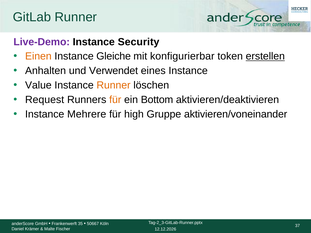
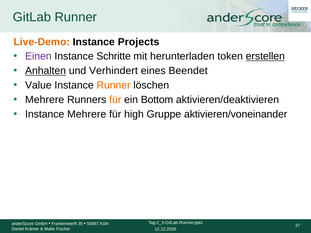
Live-Demo colour: purple -> orange (42, 42)
Security: Security -> Projects (139, 42)
Einen colour: orange -> purple (38, 56)
Gleiche: Gleiche -> Schritte (114, 56)
konfigurierbar: konfigurierbar -> herunterladen (182, 56)
Anhalten underline: none -> present (46, 71)
Verwendet: Verwendet -> Verhindert (113, 71)
eines Instance: Instance -> Beendet (188, 71)
Request: Request -> Mehrere (45, 100)
